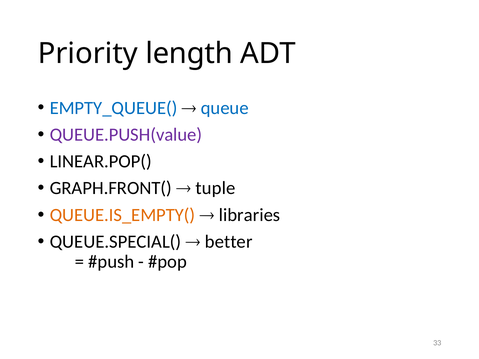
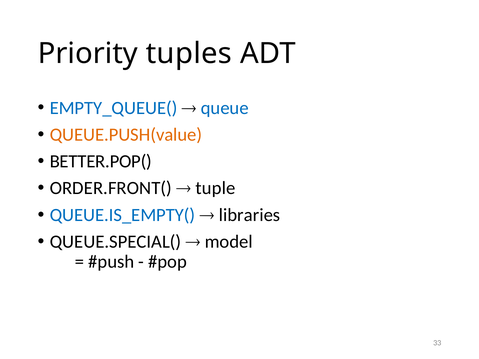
length: length -> tuples (189, 54)
QUEUE.PUSH(value colour: purple -> orange (126, 135)
LINEAR.POP(: LINEAR.POP( -> BETTER.POP( (101, 162)
GRAPH.FRONT(: GRAPH.FRONT( -> ORDER.FRONT( (111, 188)
QUEUE.IS_EMPTY( colour: orange -> blue (122, 215)
better: better -> model (229, 242)
